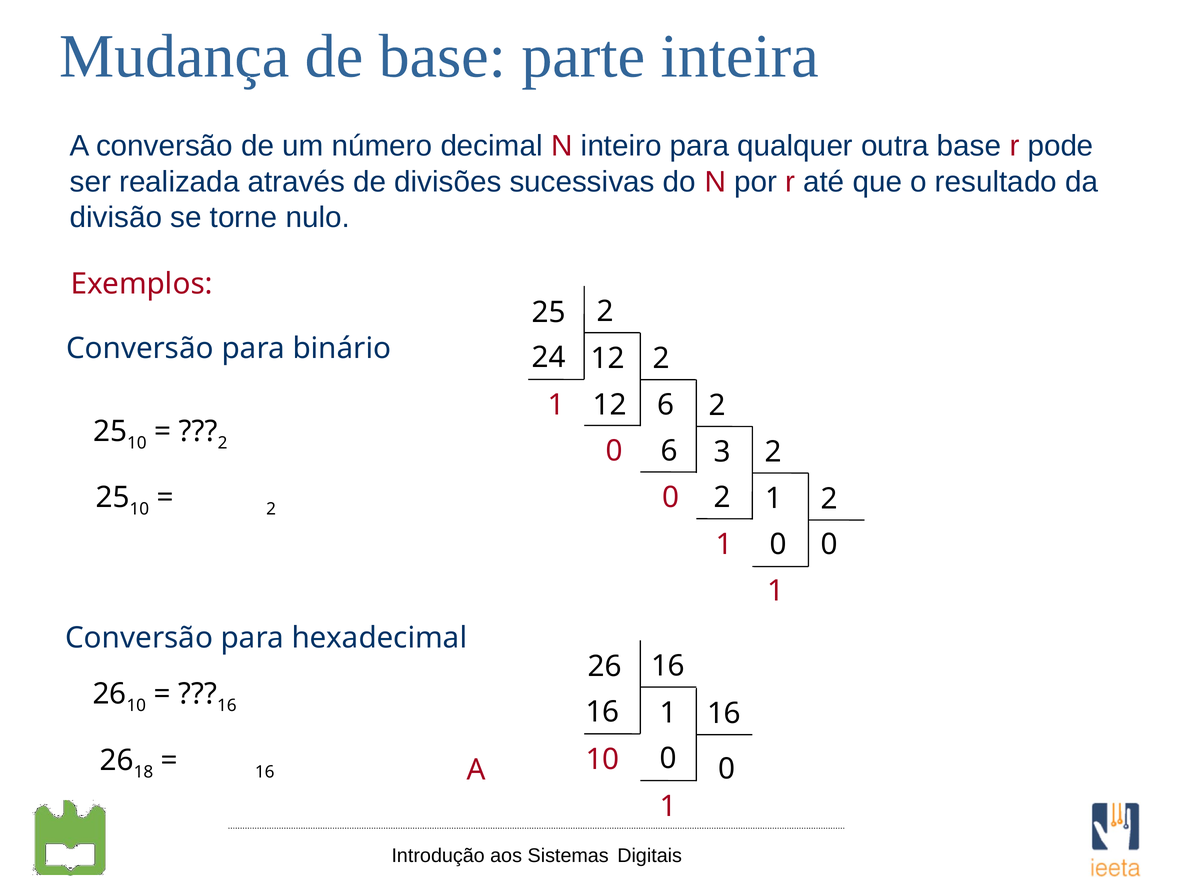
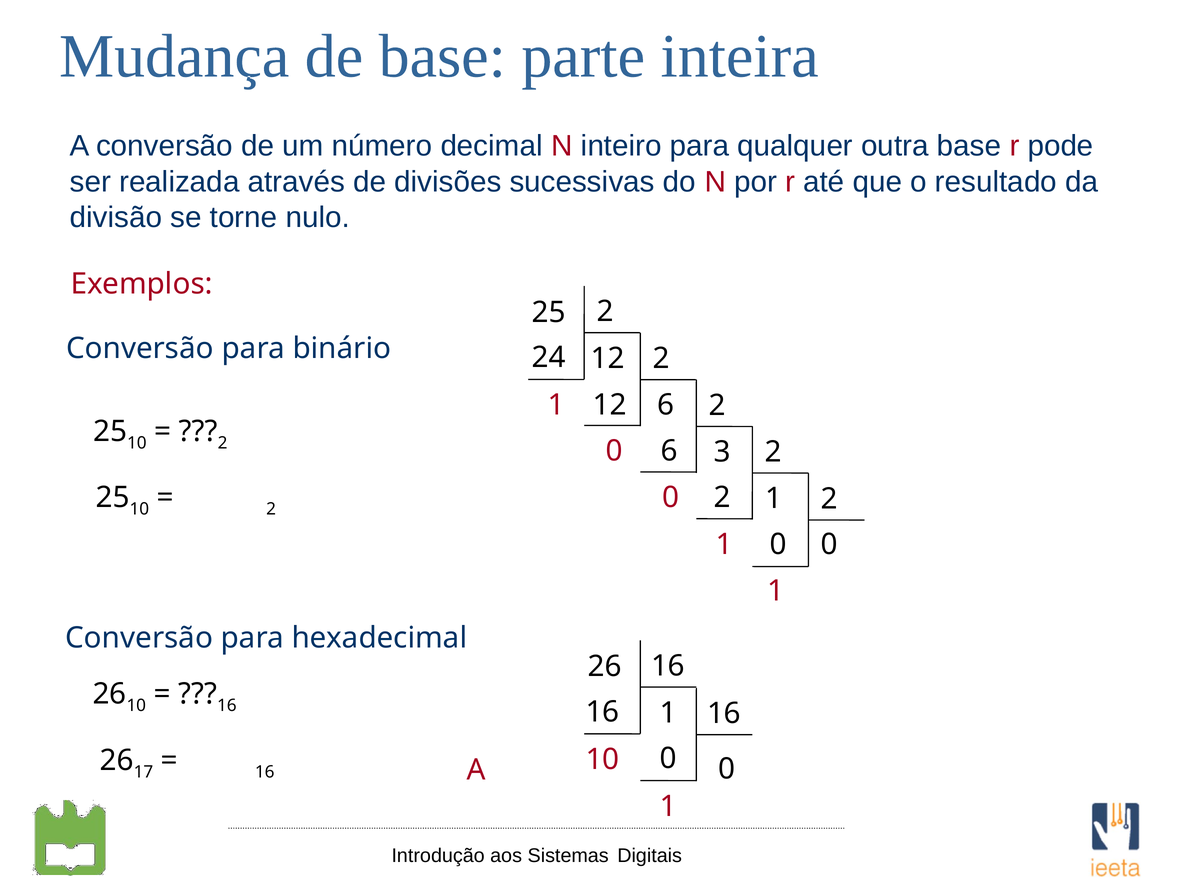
18: 18 -> 17 (144, 772)
